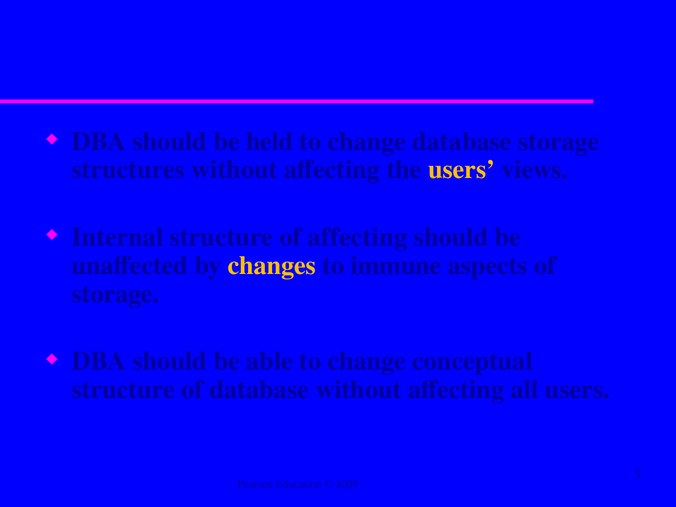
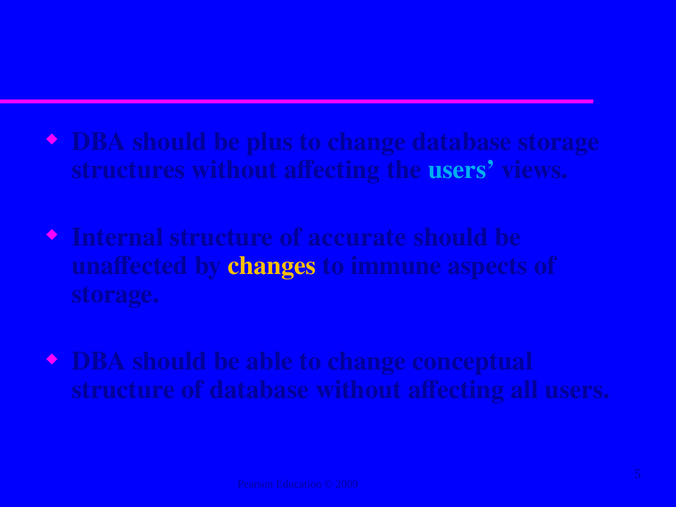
held: held -> plus (270, 141)
users colour: yellow -> light blue (462, 170)
of affecting: affecting -> accurate (358, 237)
